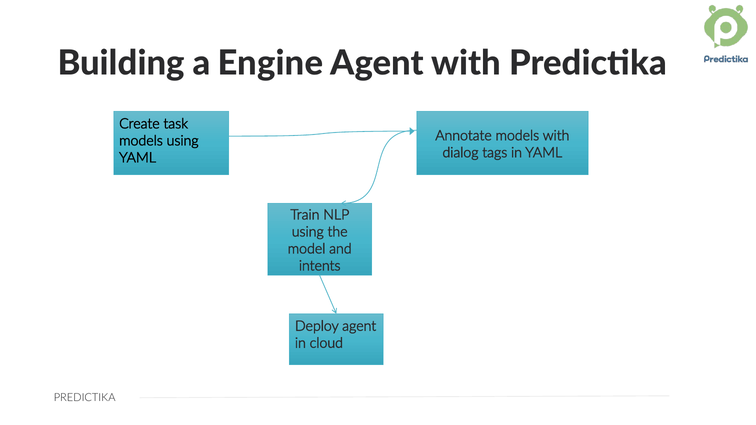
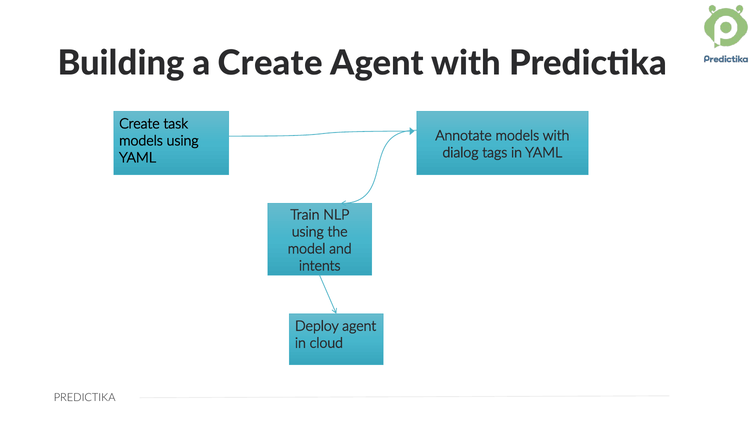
a Engine: Engine -> Create (270, 64)
